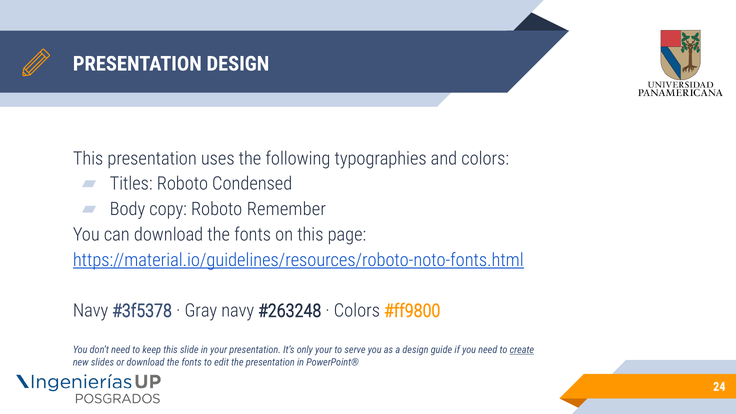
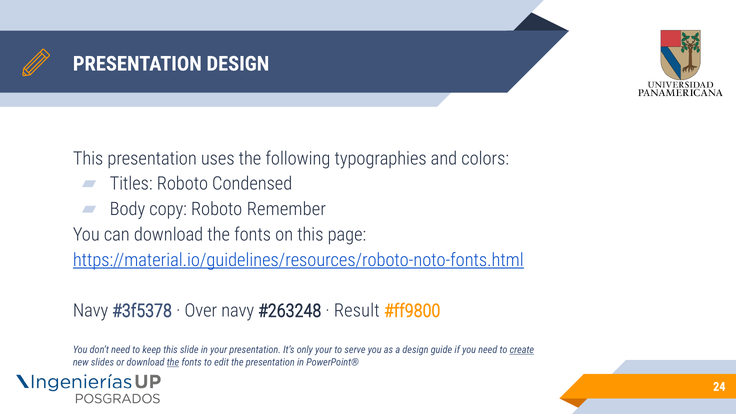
Gray: Gray -> Over (201, 311)
Colors: Colors -> Result (357, 311)
the underline: none -> present (173, 362)
